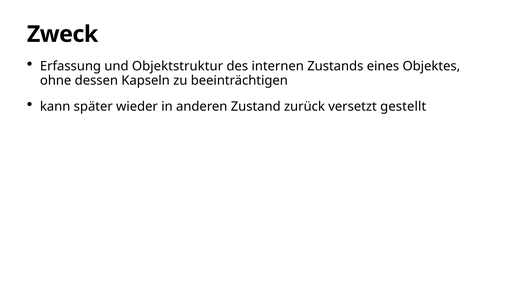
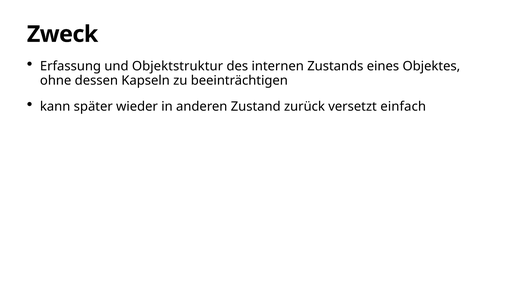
gestellt: gestellt -> einfach (403, 107)
